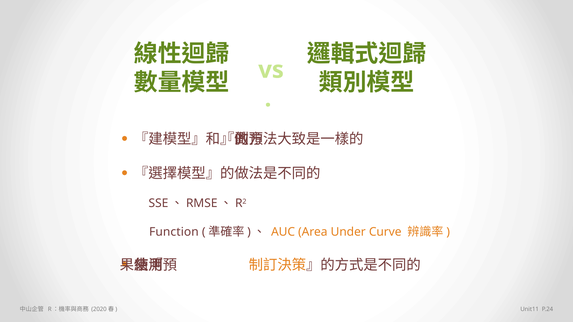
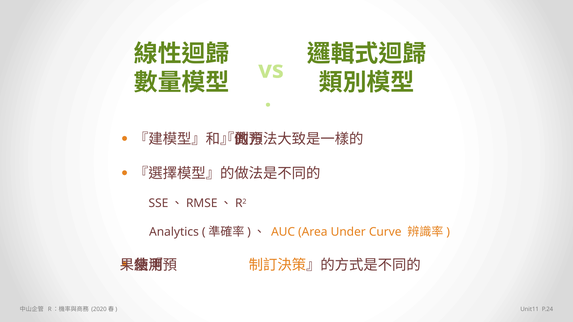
Function: Function -> Analytics (174, 232)
